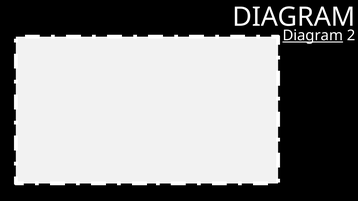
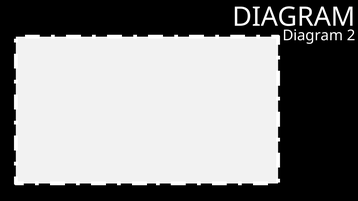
Diagram underline: present -> none (313, 36)
